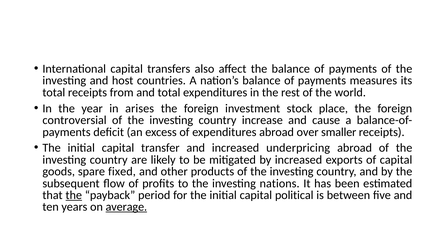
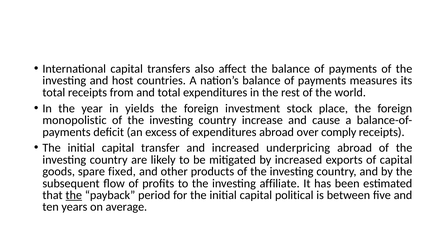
arises: arises -> yields (140, 108)
controversial: controversial -> monopolistic (75, 120)
smaller: smaller -> comply (339, 132)
nations: nations -> affiliate (280, 183)
average underline: present -> none (126, 206)
